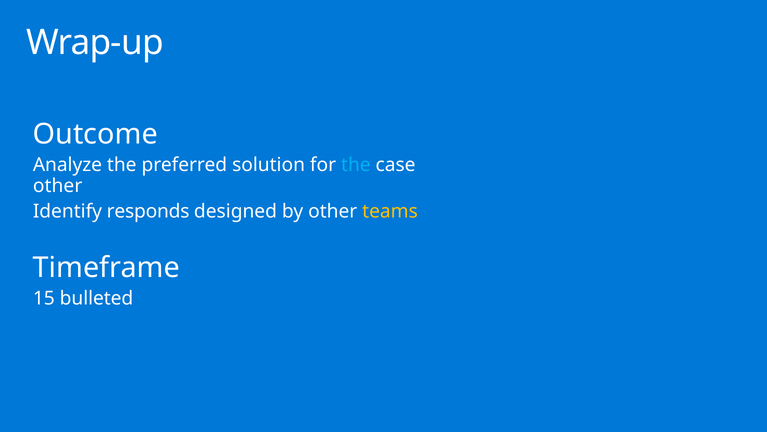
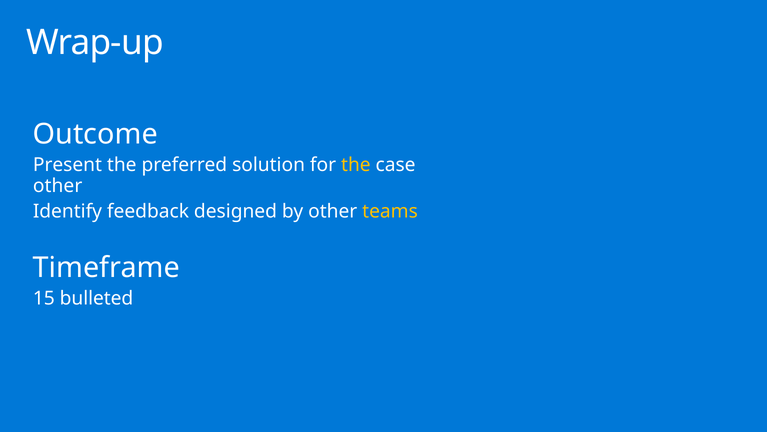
Analyze: Analyze -> Present (67, 165)
the colour: light blue -> yellow (356, 165)
responds: responds -> feedback (148, 211)
